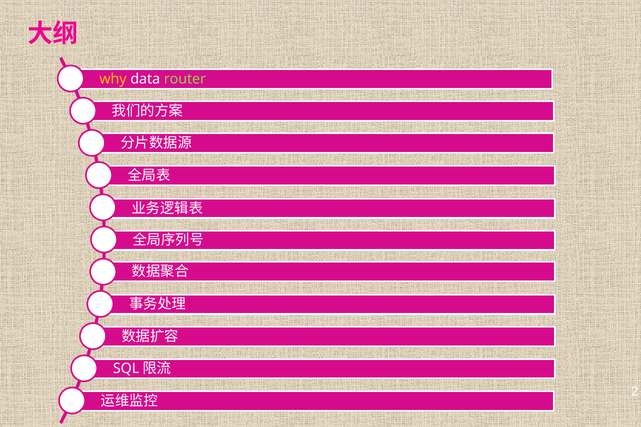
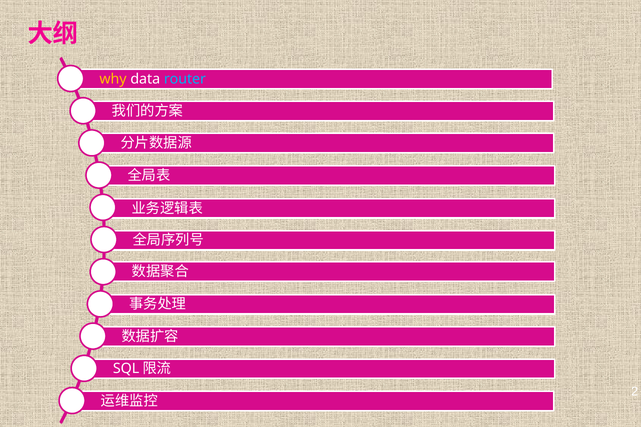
router colour: light green -> light blue (185, 79)
